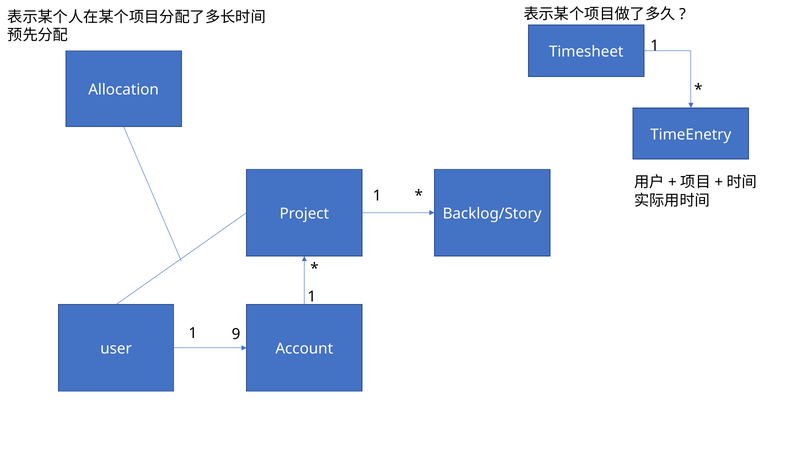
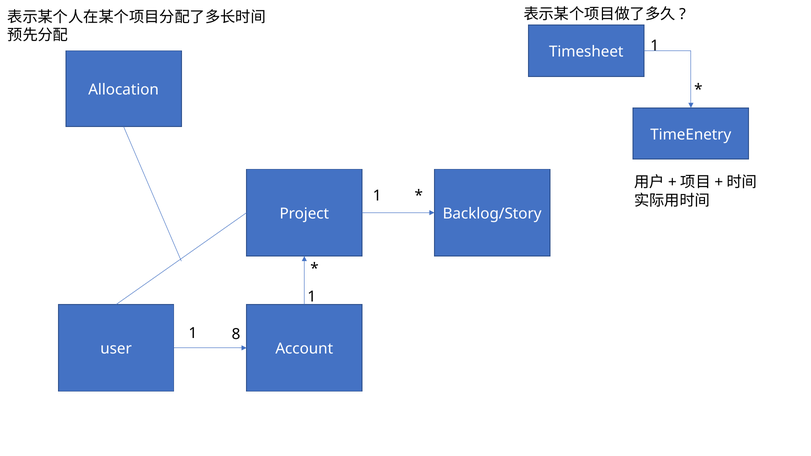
9: 9 -> 8 (236, 334)
